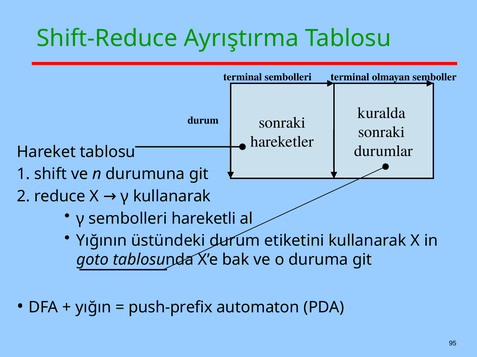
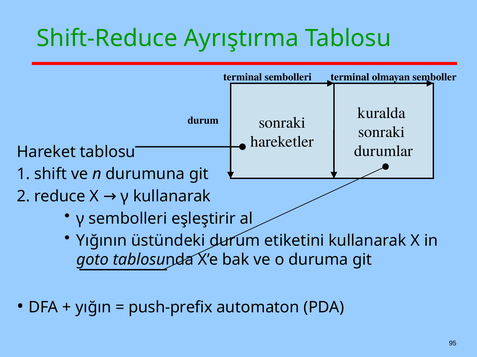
hareketli: hareketli -> eşleştirir (204, 219)
